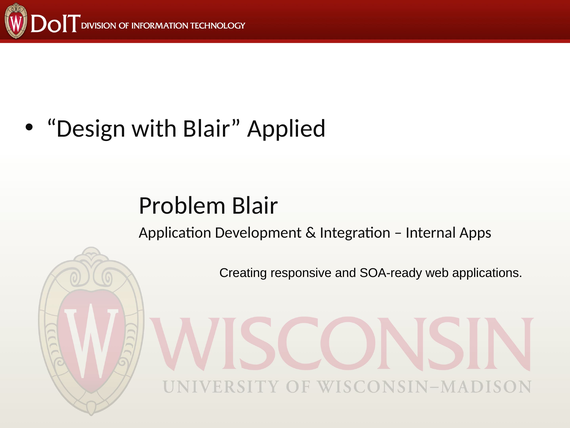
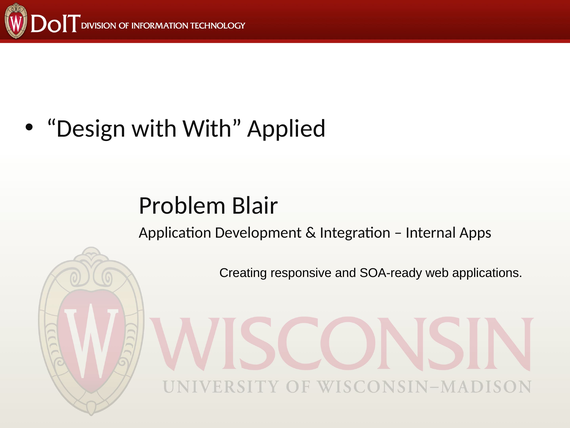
with Blair: Blair -> With (212, 128)
